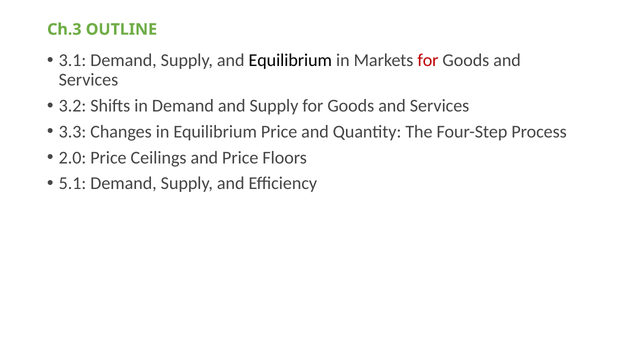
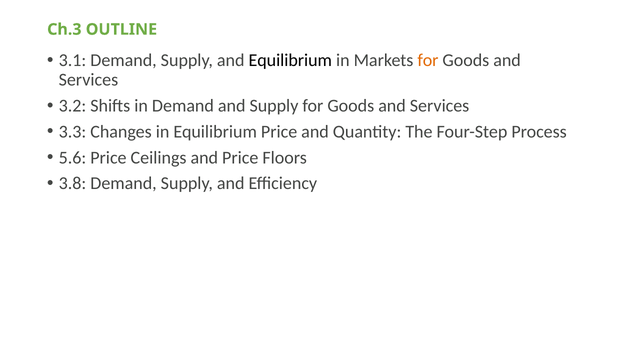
for colour: red -> orange (428, 60)
2.0: 2.0 -> 5.6 (72, 157)
5.1: 5.1 -> 3.8 (72, 183)
